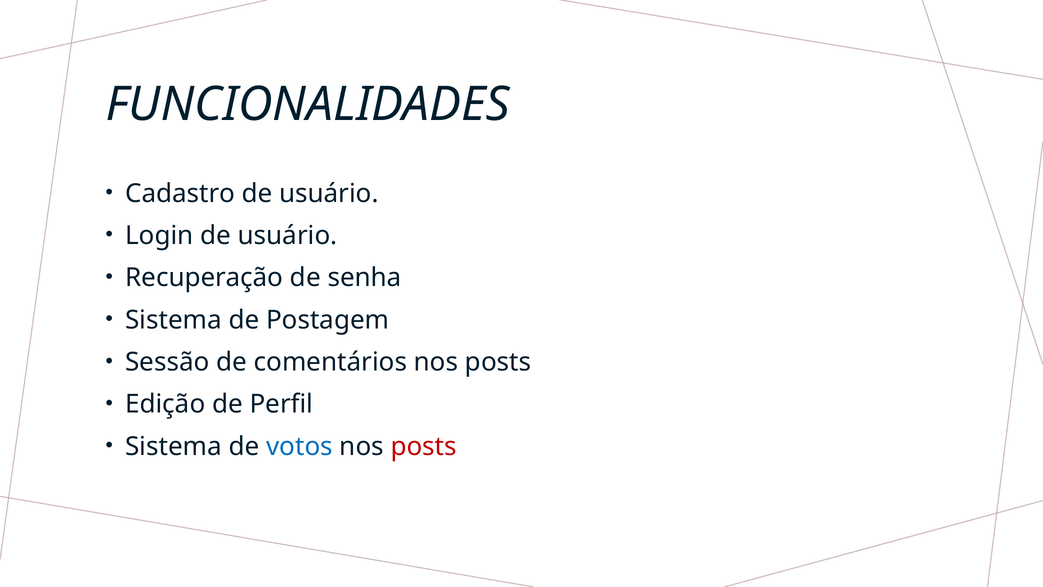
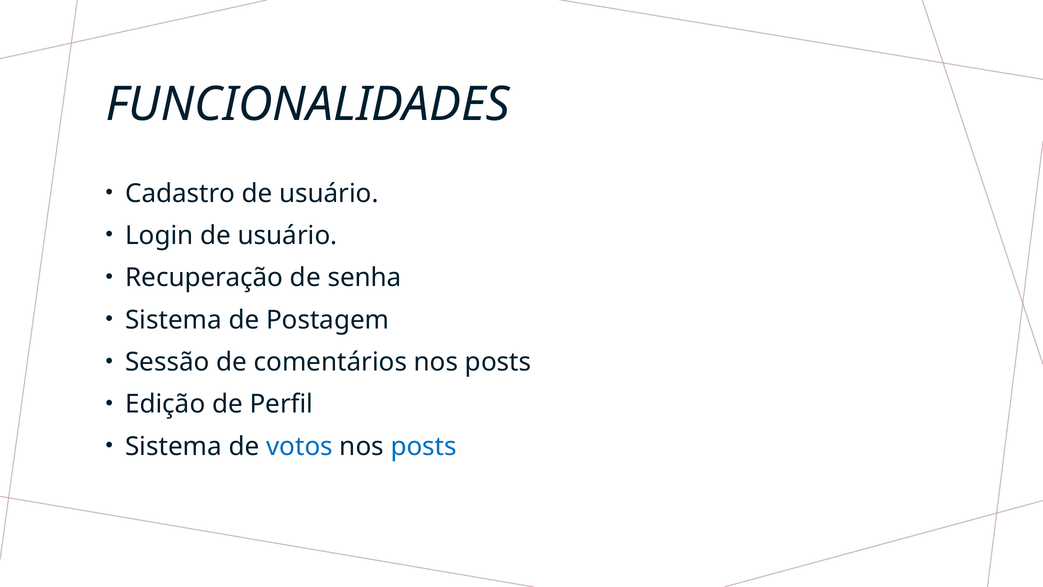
posts colour: red -> blue (424, 446)
